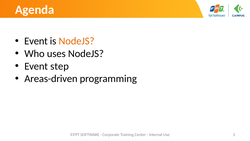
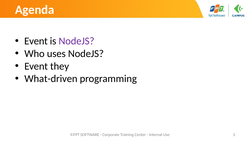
NodeJS colour: orange -> purple (77, 41)
step: step -> they (60, 66)
Areas-driven: Areas-driven -> What-driven (51, 79)
